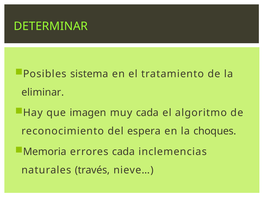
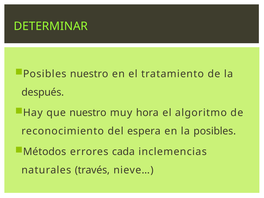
Posibles sistema: sistema -> nuestro (89, 74)
eliminar: eliminar -> después (43, 92)
que imagen: imagen -> nuestro (88, 113)
muy cada: cada -> hora (147, 113)
la choques: choques -> posibles (215, 131)
Memoria: Memoria -> Métodos (45, 152)
